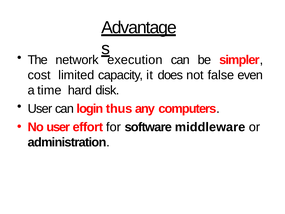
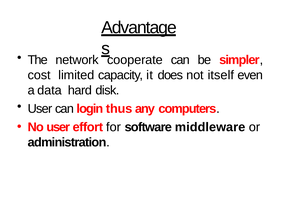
execution: execution -> cooperate (135, 60)
false: false -> itself (221, 75)
time: time -> data (50, 90)
